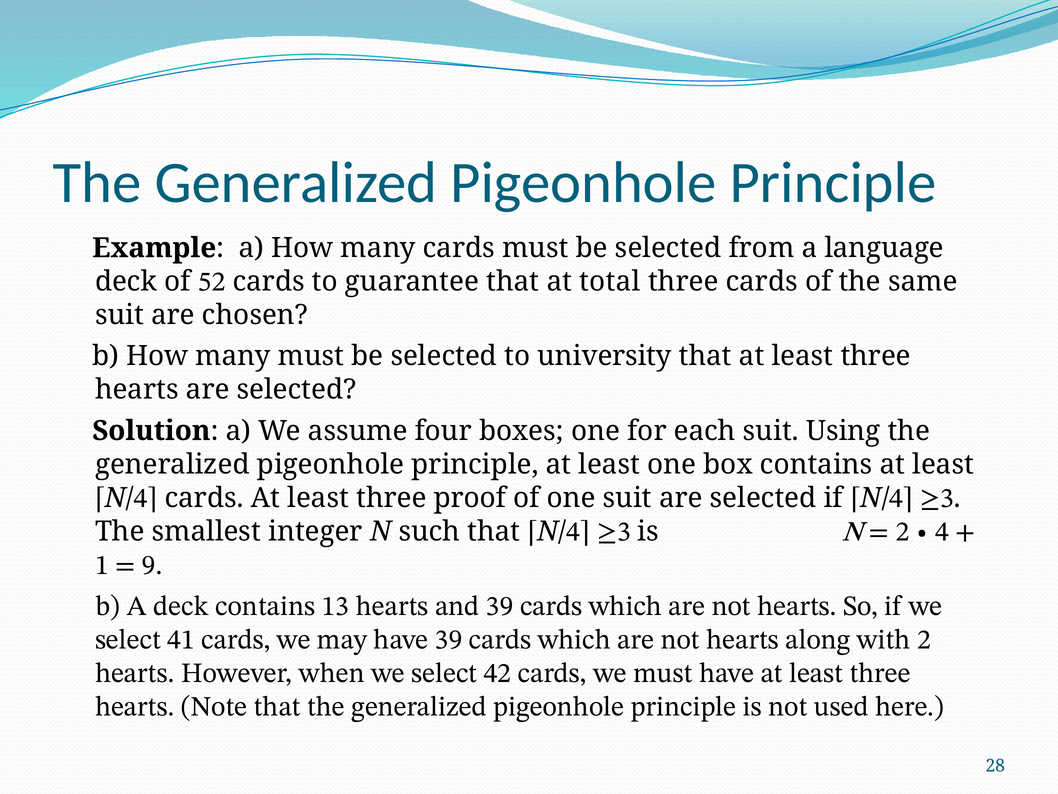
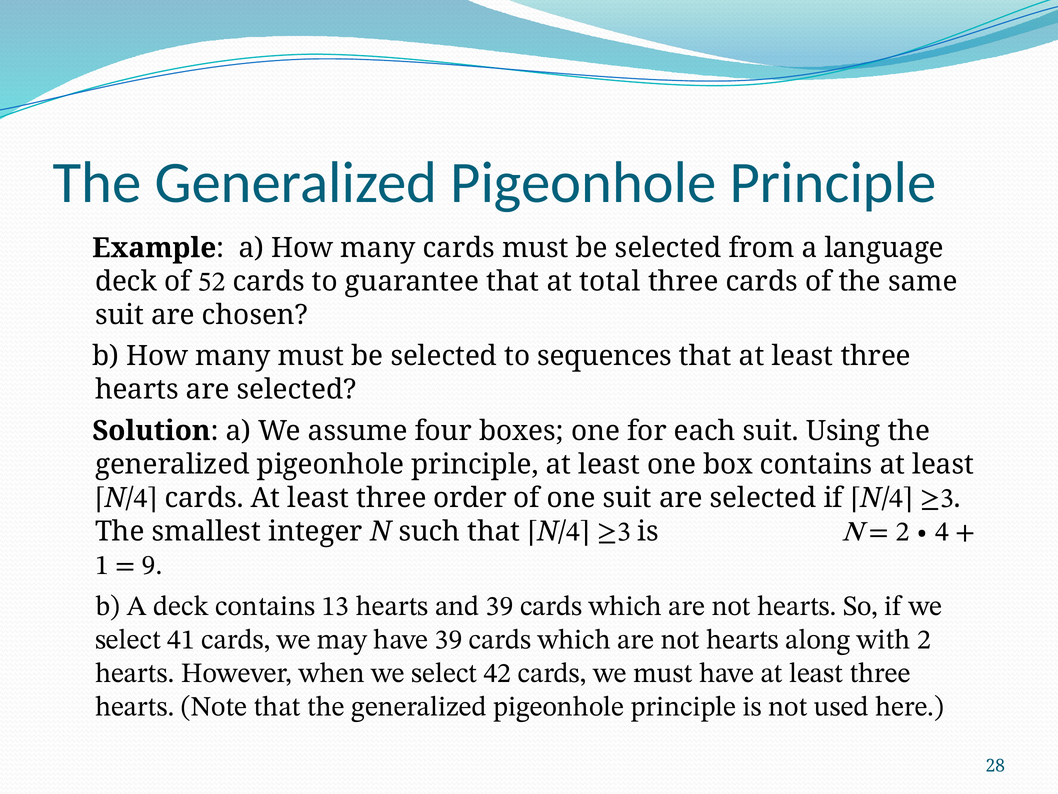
university: university -> sequences (605, 356)
proof: proof -> order (470, 498)
